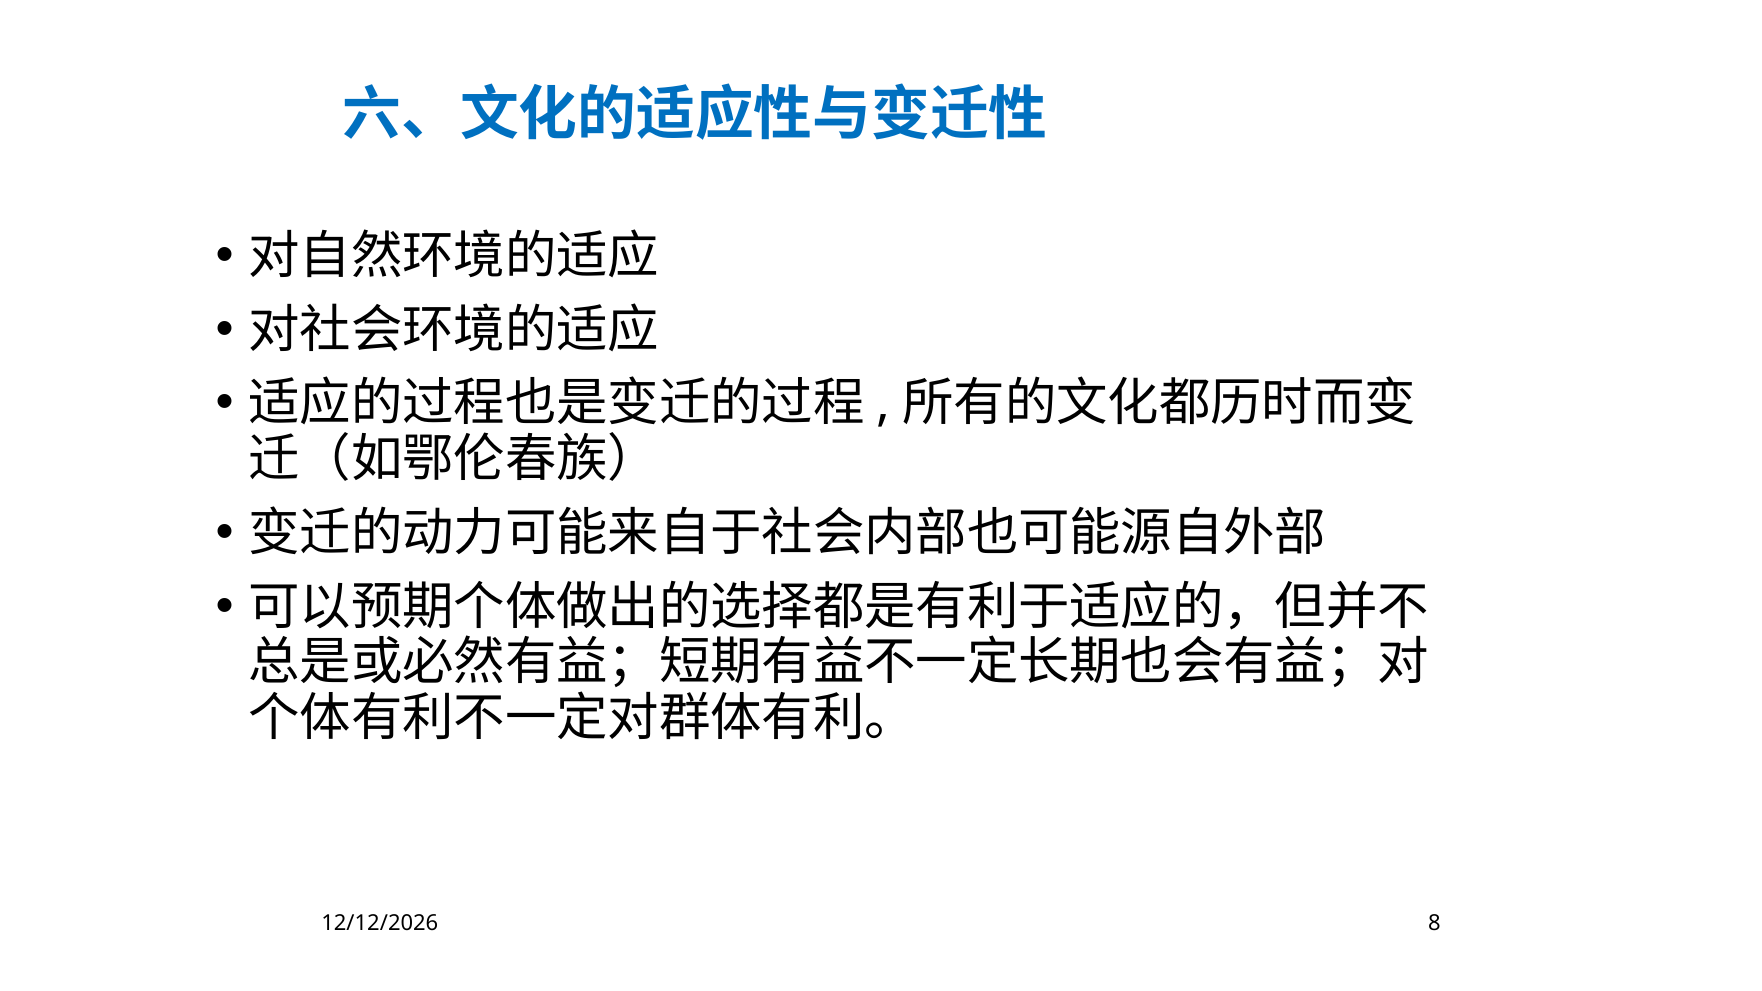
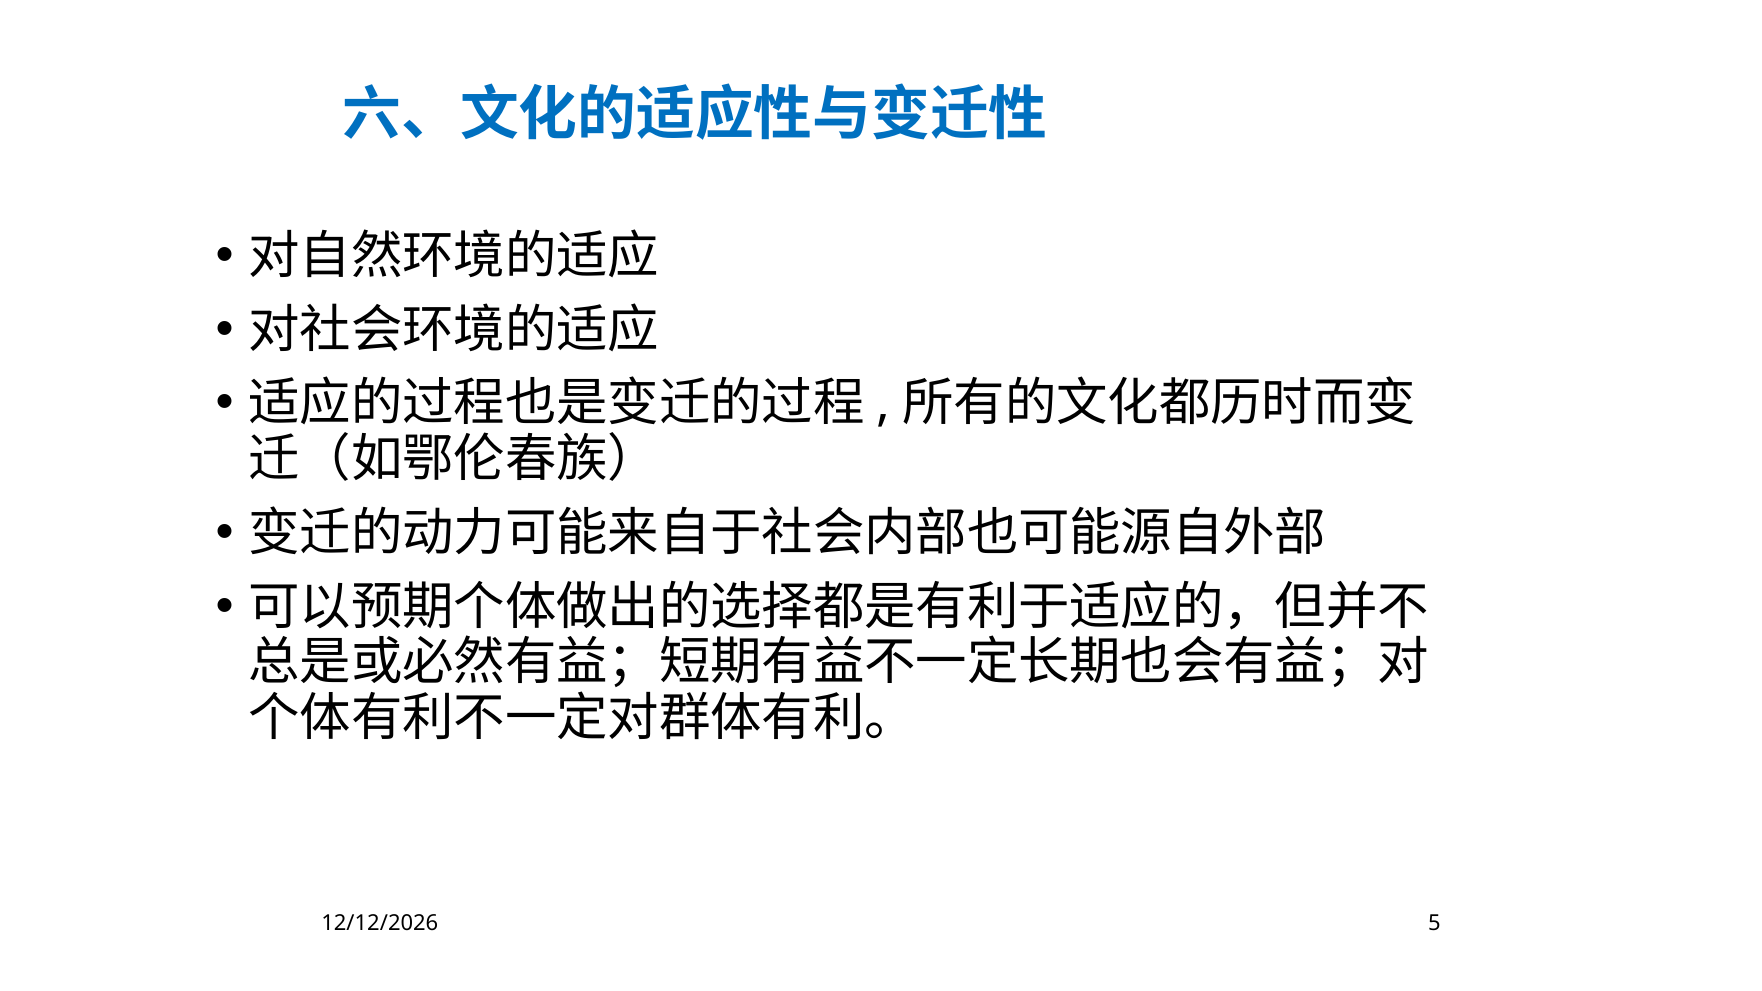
8: 8 -> 5 (1434, 924)
